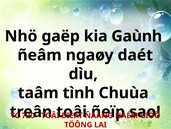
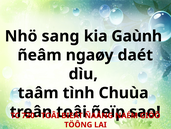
gaëp: gaëp -> sang (61, 36)
